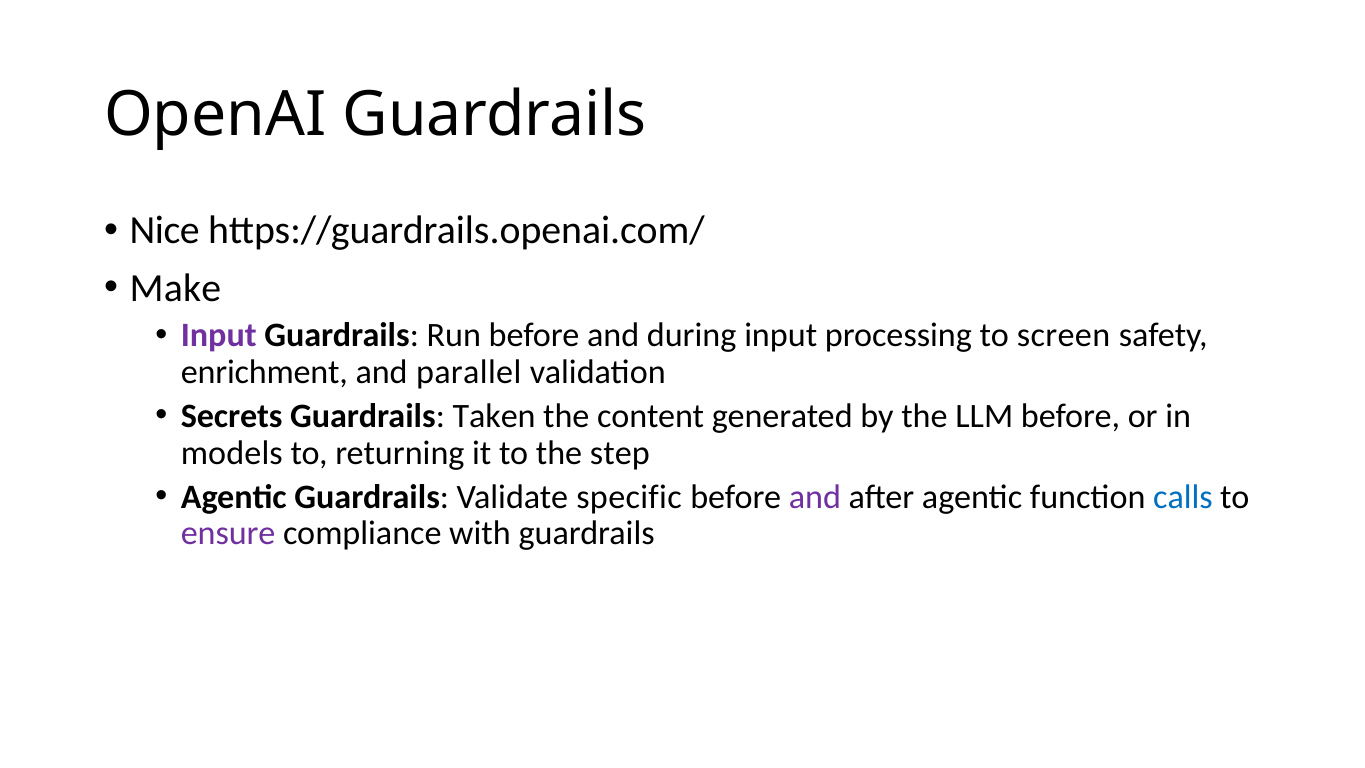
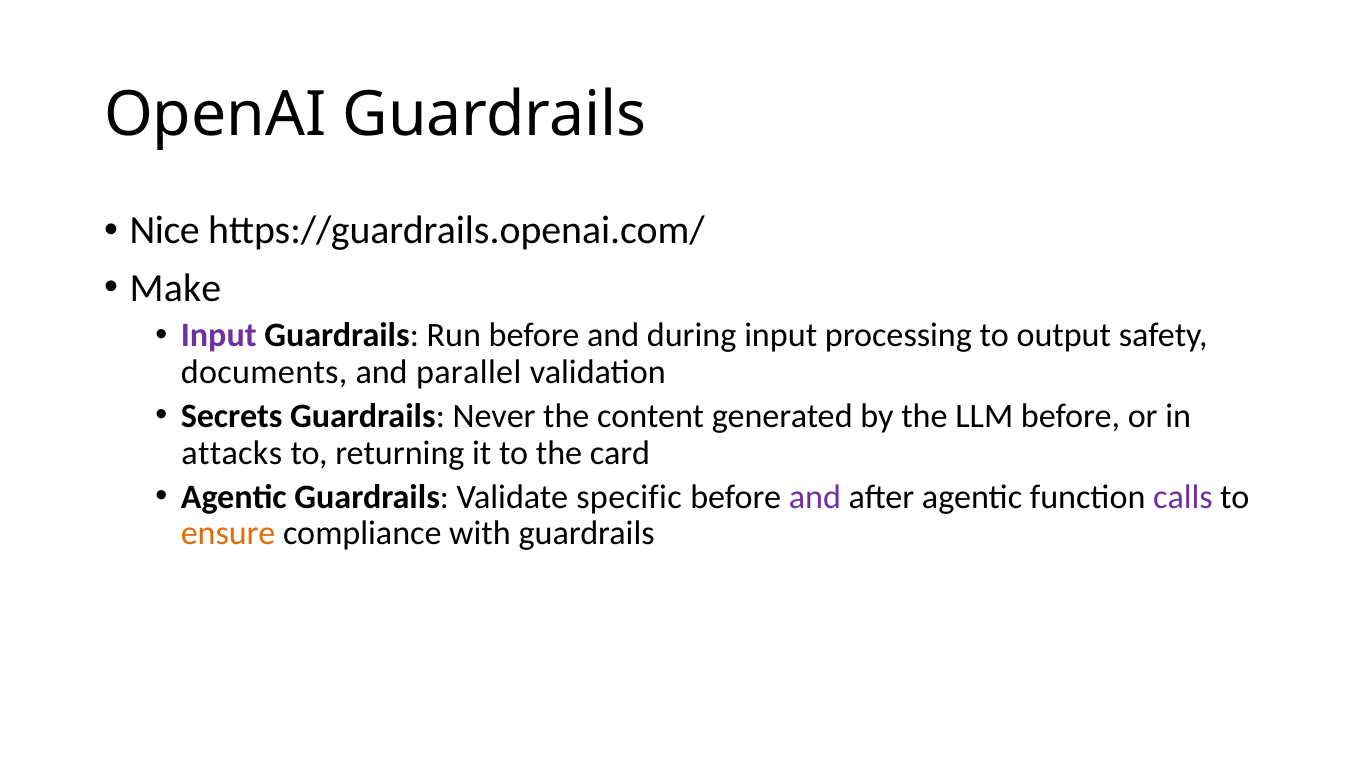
screen: screen -> output (1064, 335)
enrichment: enrichment -> documents (264, 372)
Taken: Taken -> Never (494, 416)
models: models -> attacks (232, 453)
step: step -> card (620, 453)
calls colour: blue -> purple (1183, 497)
ensure colour: purple -> orange (228, 533)
